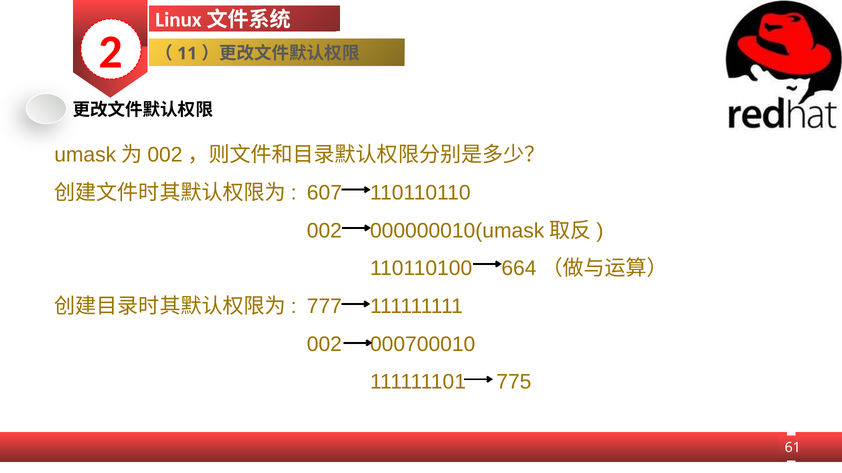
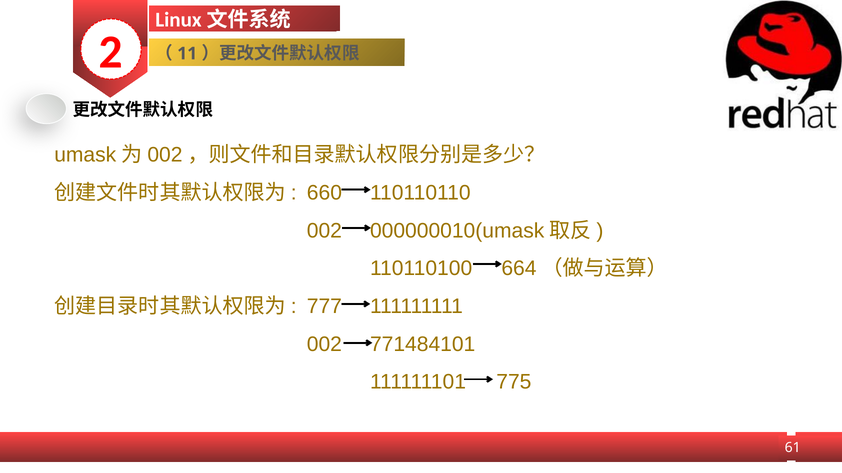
607: 607 -> 660 (324, 193)
000700010: 000700010 -> 771484101 (423, 345)
